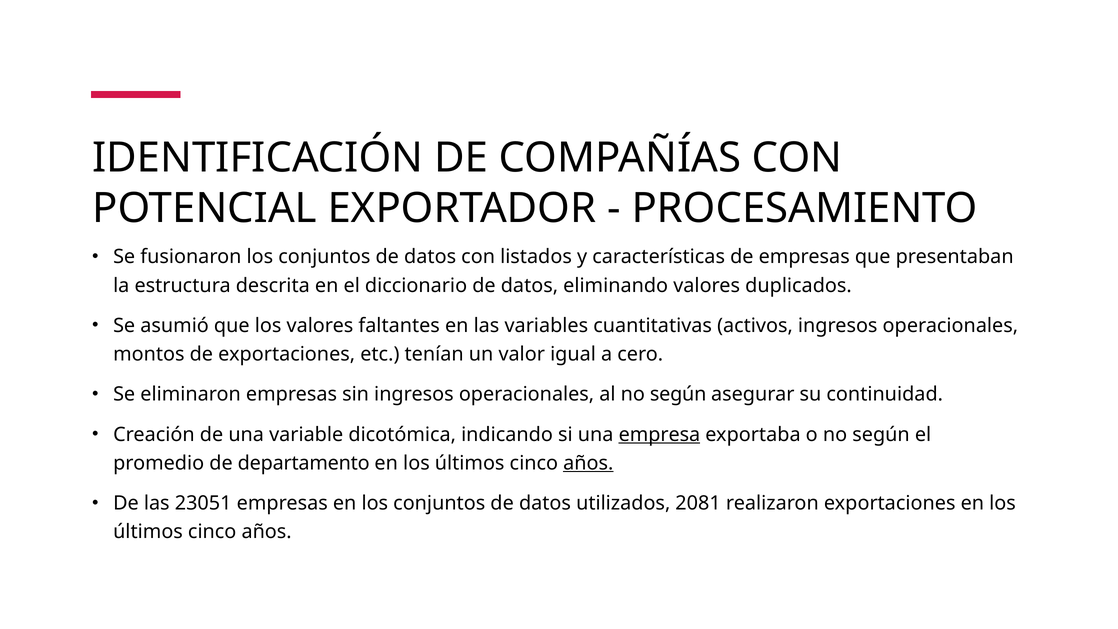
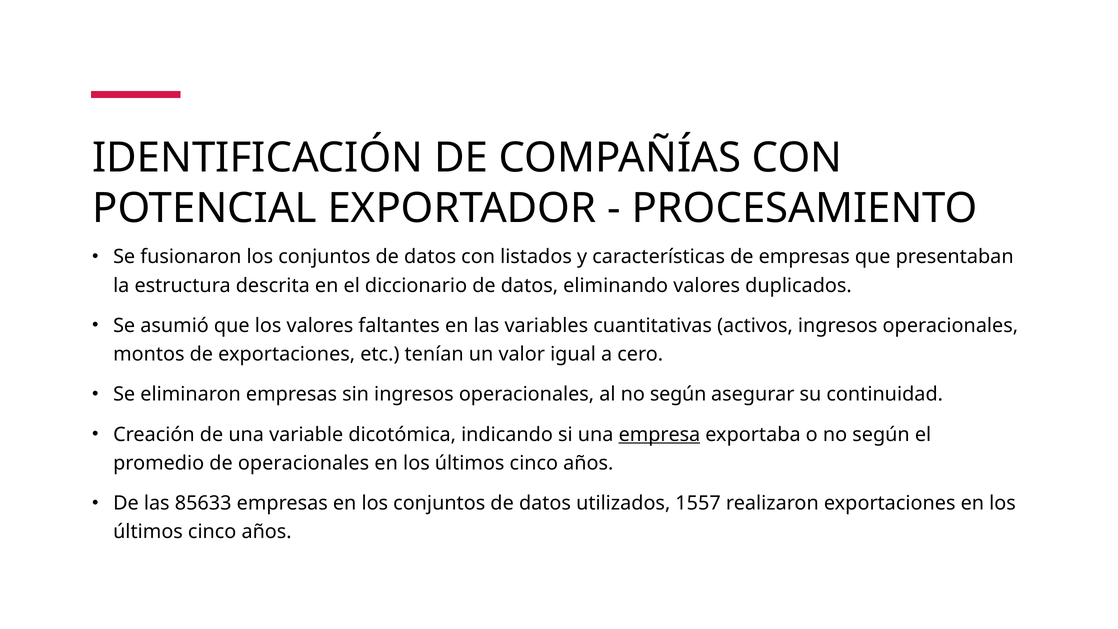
de departamento: departamento -> operacionales (304, 463)
años underline: present -> none (588, 463)
23051: 23051 -> 85633 (203, 503)
2081: 2081 -> 1557 (698, 503)
